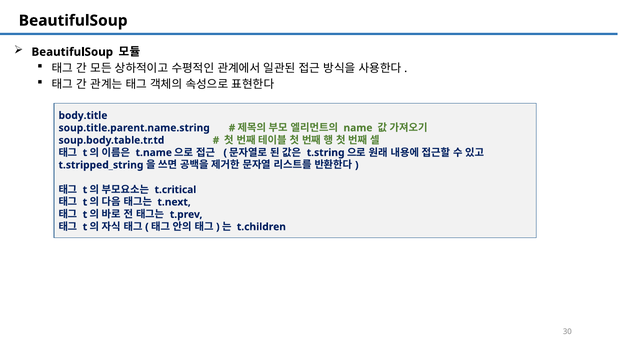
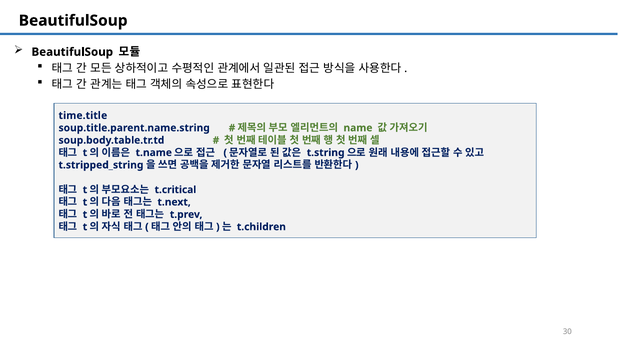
body.title: body.title -> time.title (83, 116)
